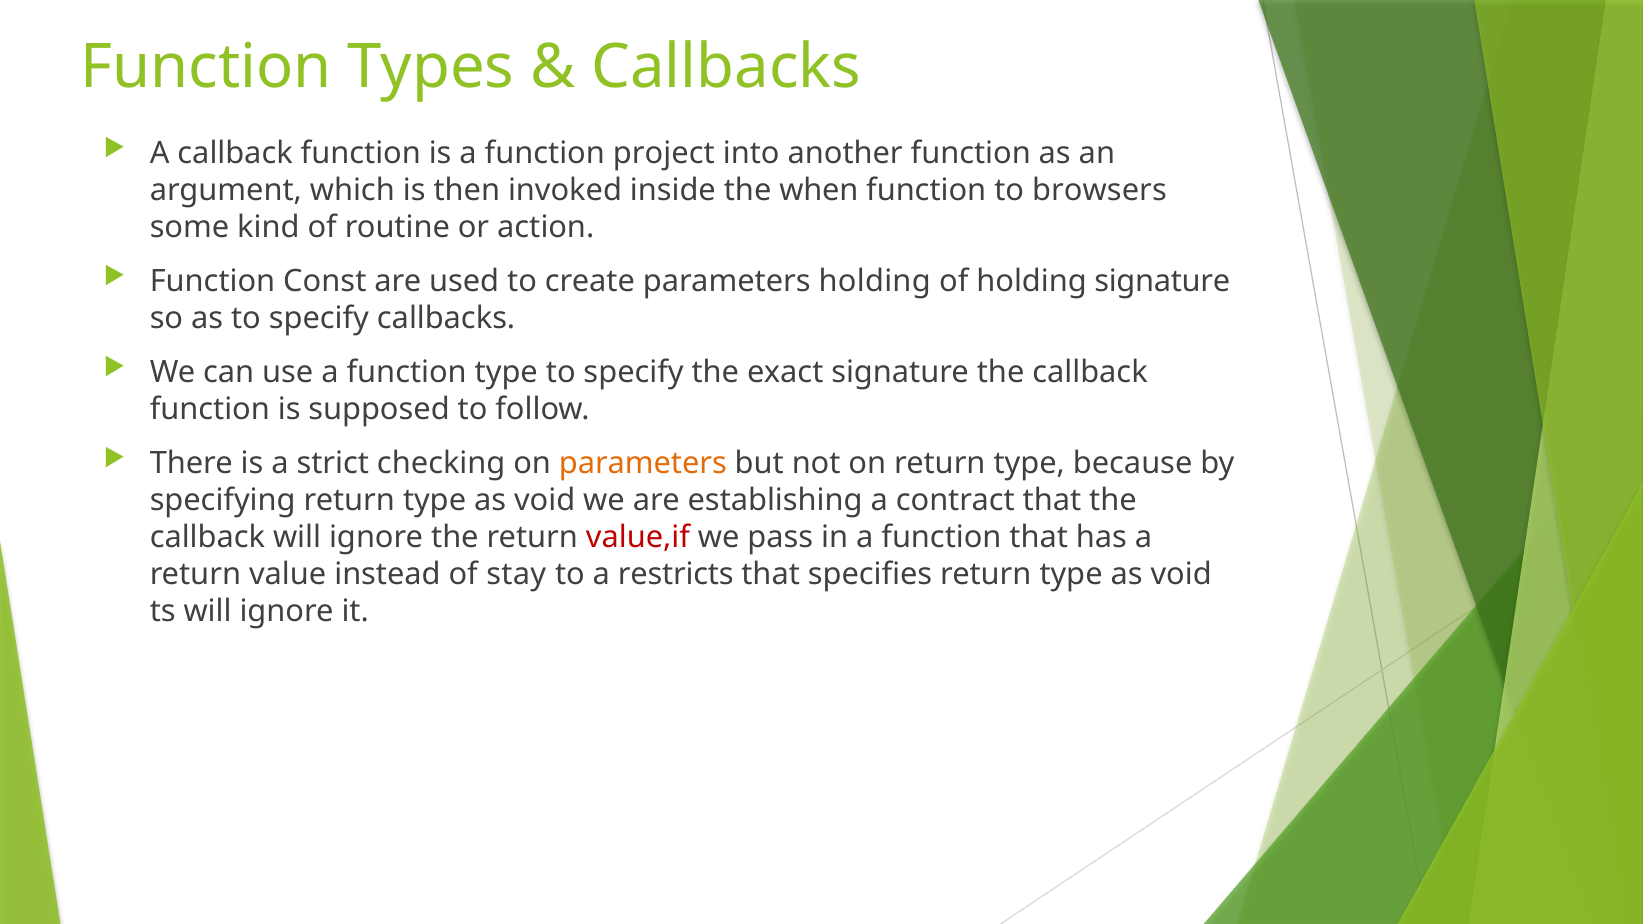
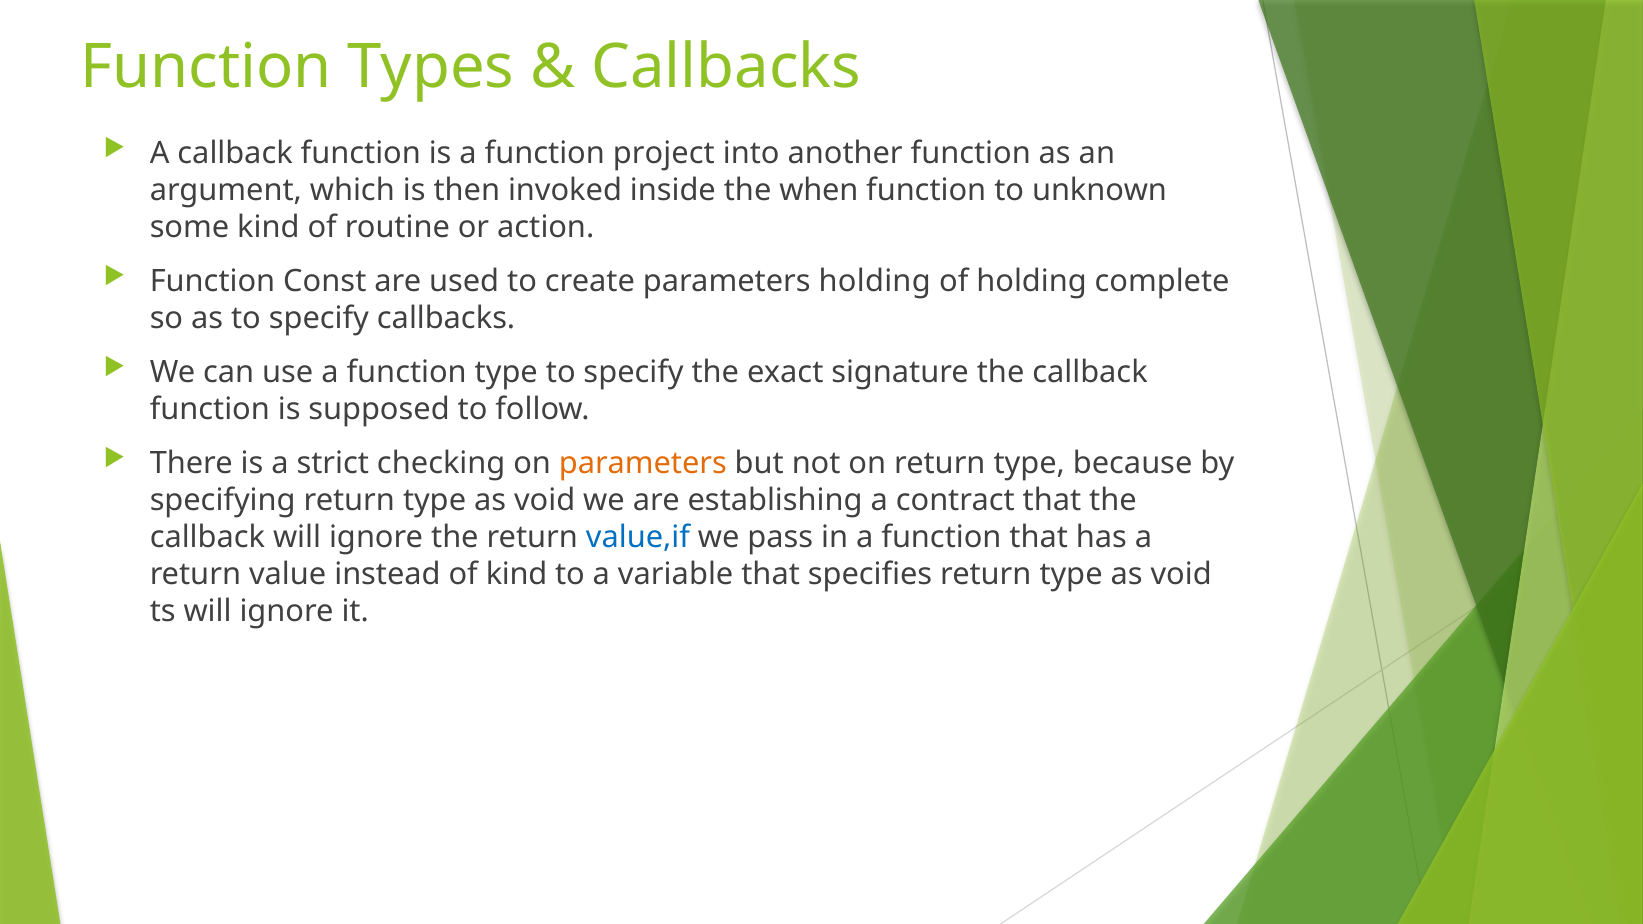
browsers: browsers -> unknown (1100, 190)
holding signature: signature -> complete (1162, 281)
value,if colour: red -> blue (638, 537)
of stay: stay -> kind (517, 574)
restricts: restricts -> variable (676, 574)
